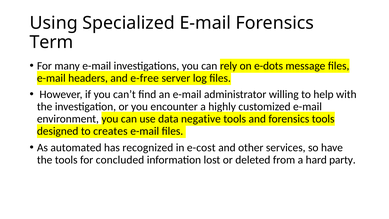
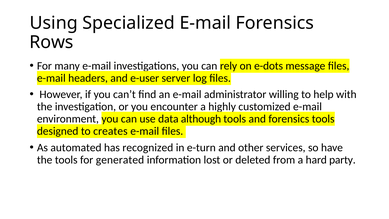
Term: Term -> Rows (51, 42)
e-free: e-free -> e-user (145, 78)
negative: negative -> although (201, 119)
e-cost: e-cost -> e-turn (201, 147)
concluded: concluded -> generated (120, 160)
